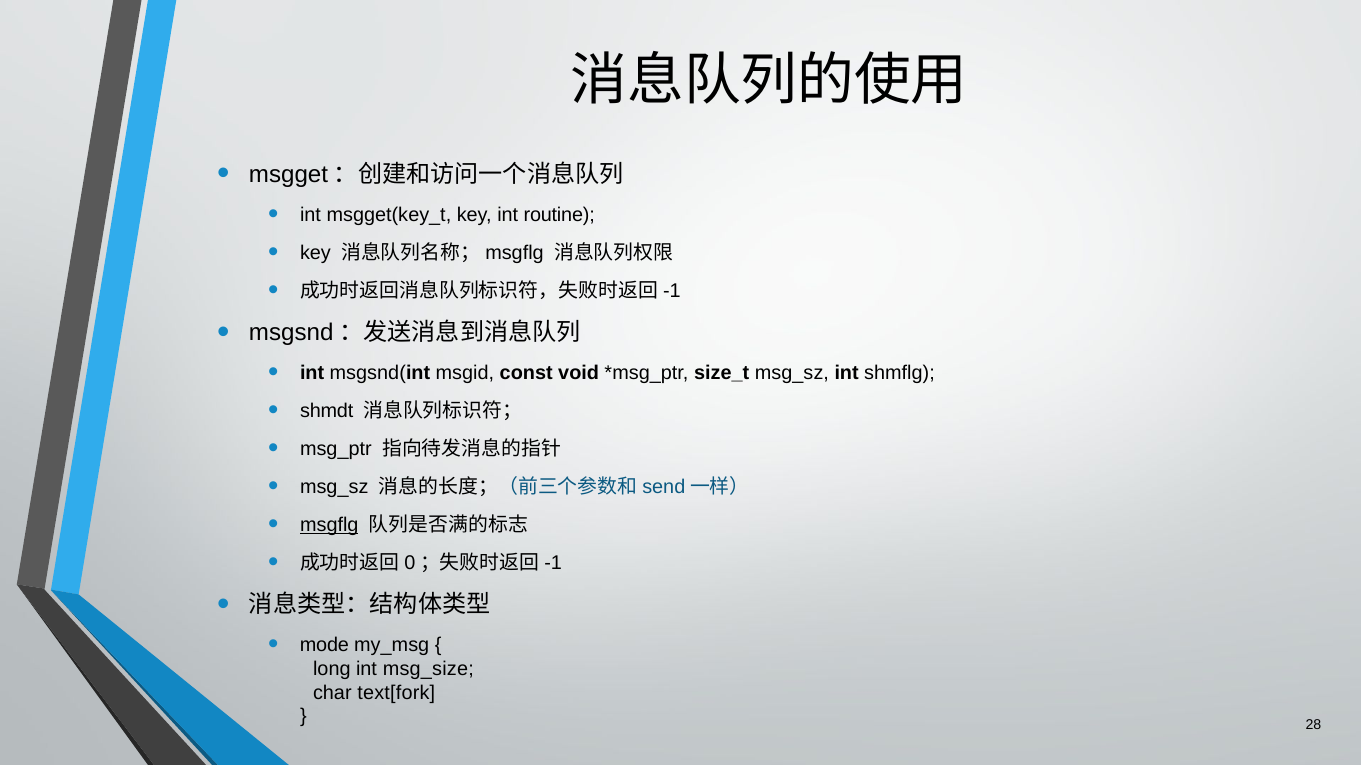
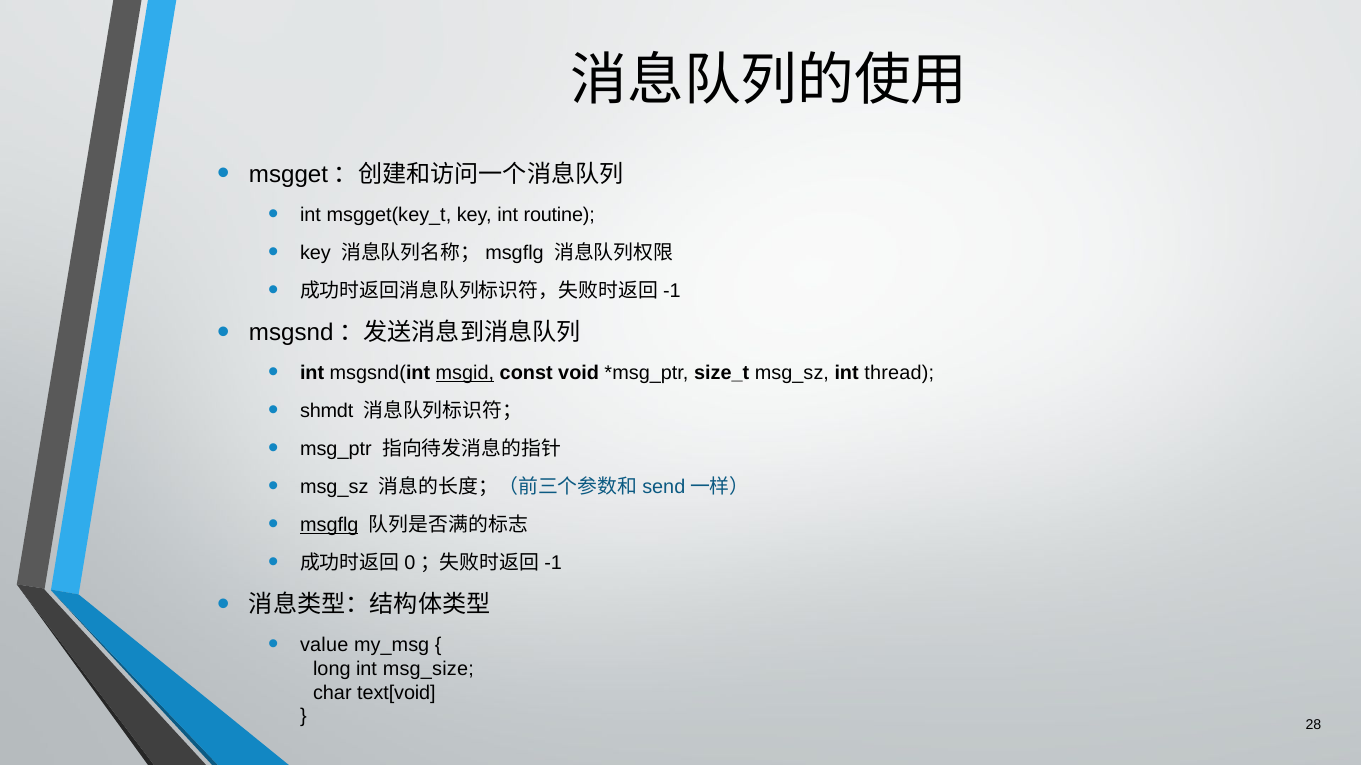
msgid underline: none -> present (465, 373)
shmflg: shmflg -> thread (899, 373)
mode: mode -> value (324, 645)
text[fork: text[fork -> text[void (396, 693)
